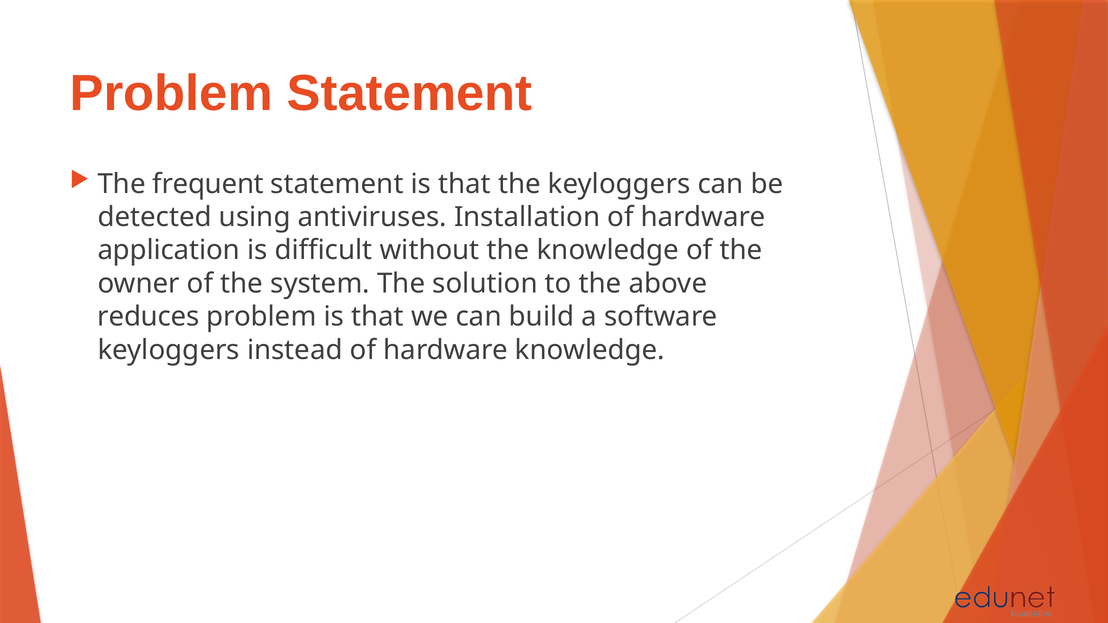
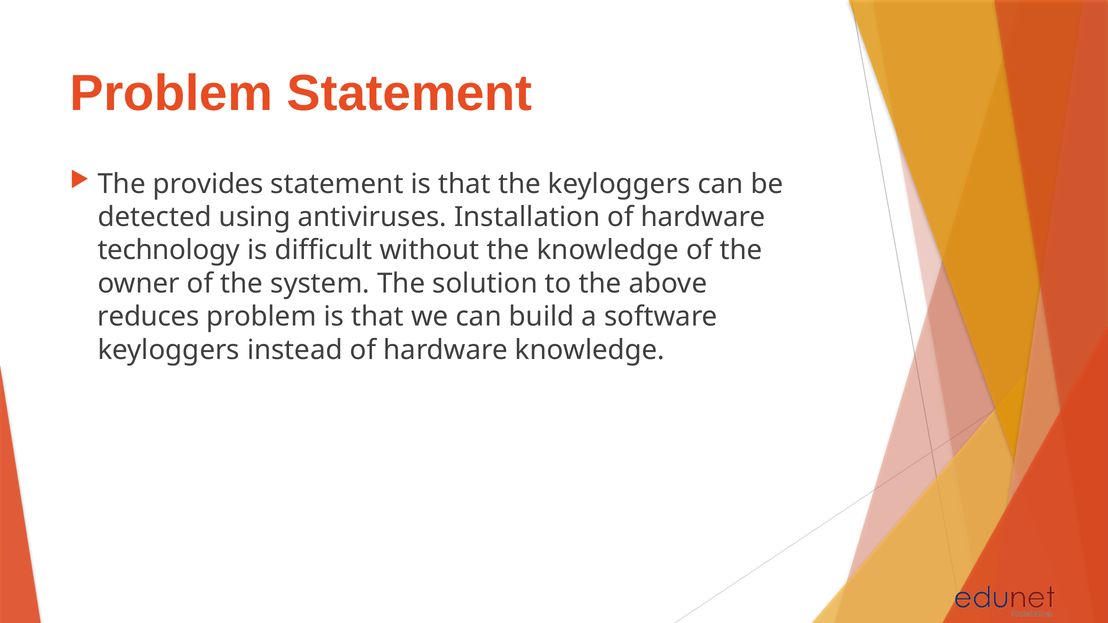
frequent: frequent -> provides (208, 184)
application: application -> technology (169, 250)
